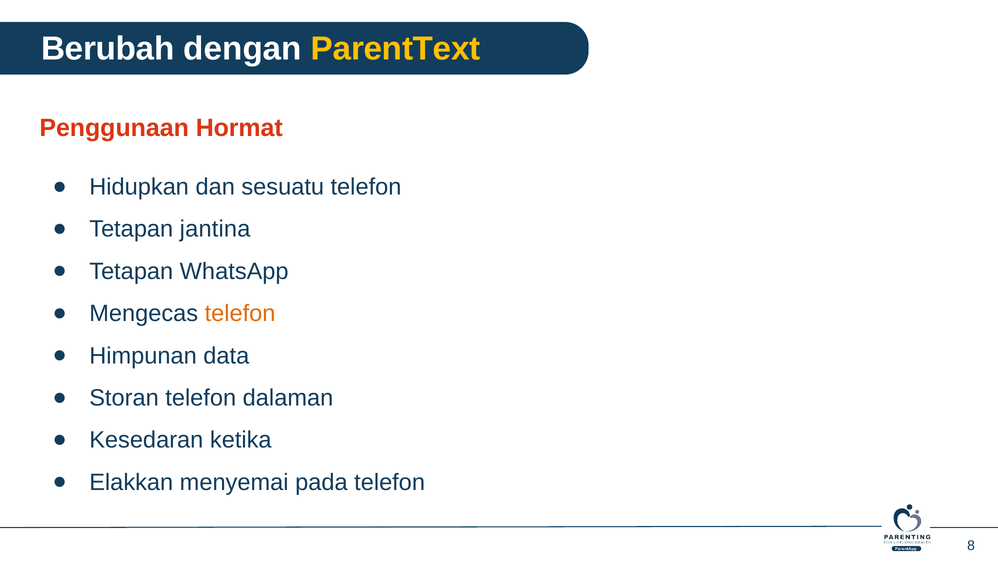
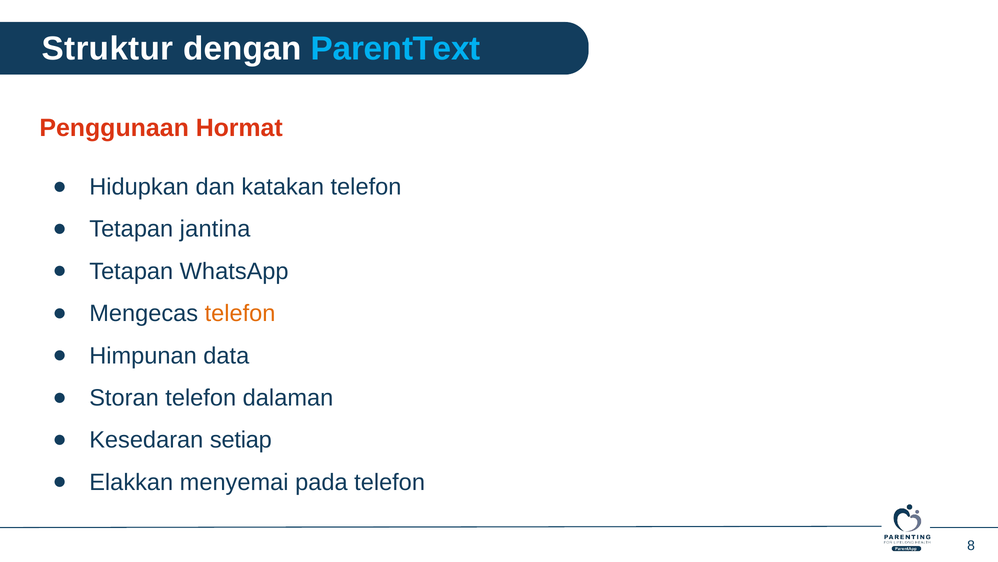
Berubah: Berubah -> Struktur (108, 49)
ParentText colour: yellow -> light blue (396, 49)
sesuatu: sesuatu -> katakan (283, 187)
ketika: ketika -> setiap (241, 440)
